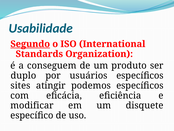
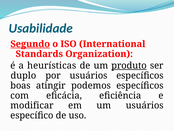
conseguem: conseguem -> heurísticas (52, 65)
produto underline: none -> present (129, 65)
sites: sites -> boas (20, 85)
um disquete: disquete -> usuários (145, 105)
